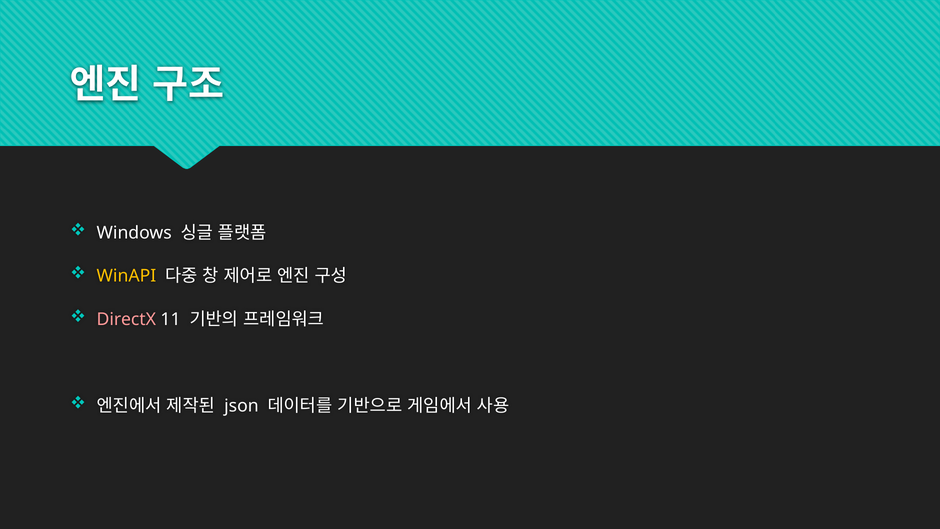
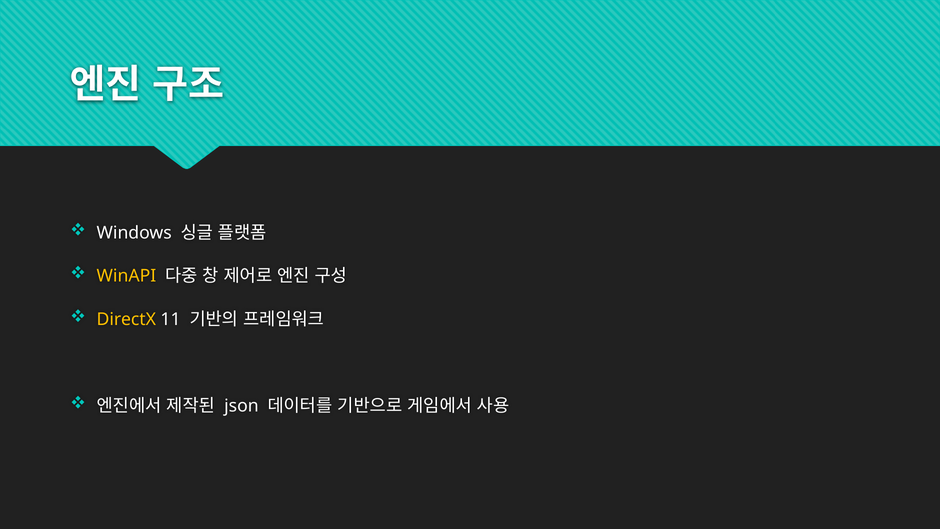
DirectX colour: pink -> yellow (126, 319)
